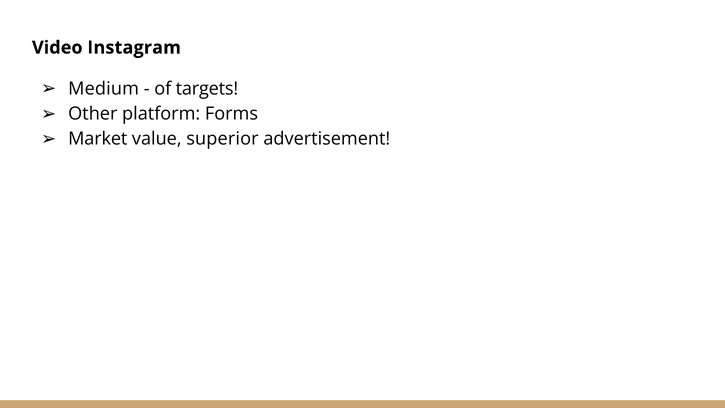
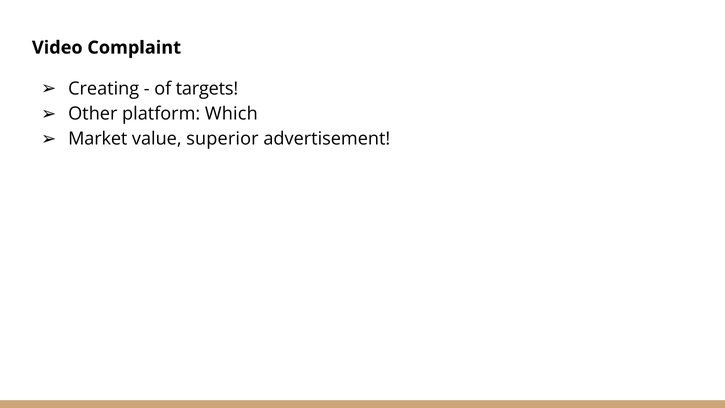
Instagram: Instagram -> Complaint (134, 48)
Medium: Medium -> Creating (104, 89)
Forms: Forms -> Which (231, 114)
